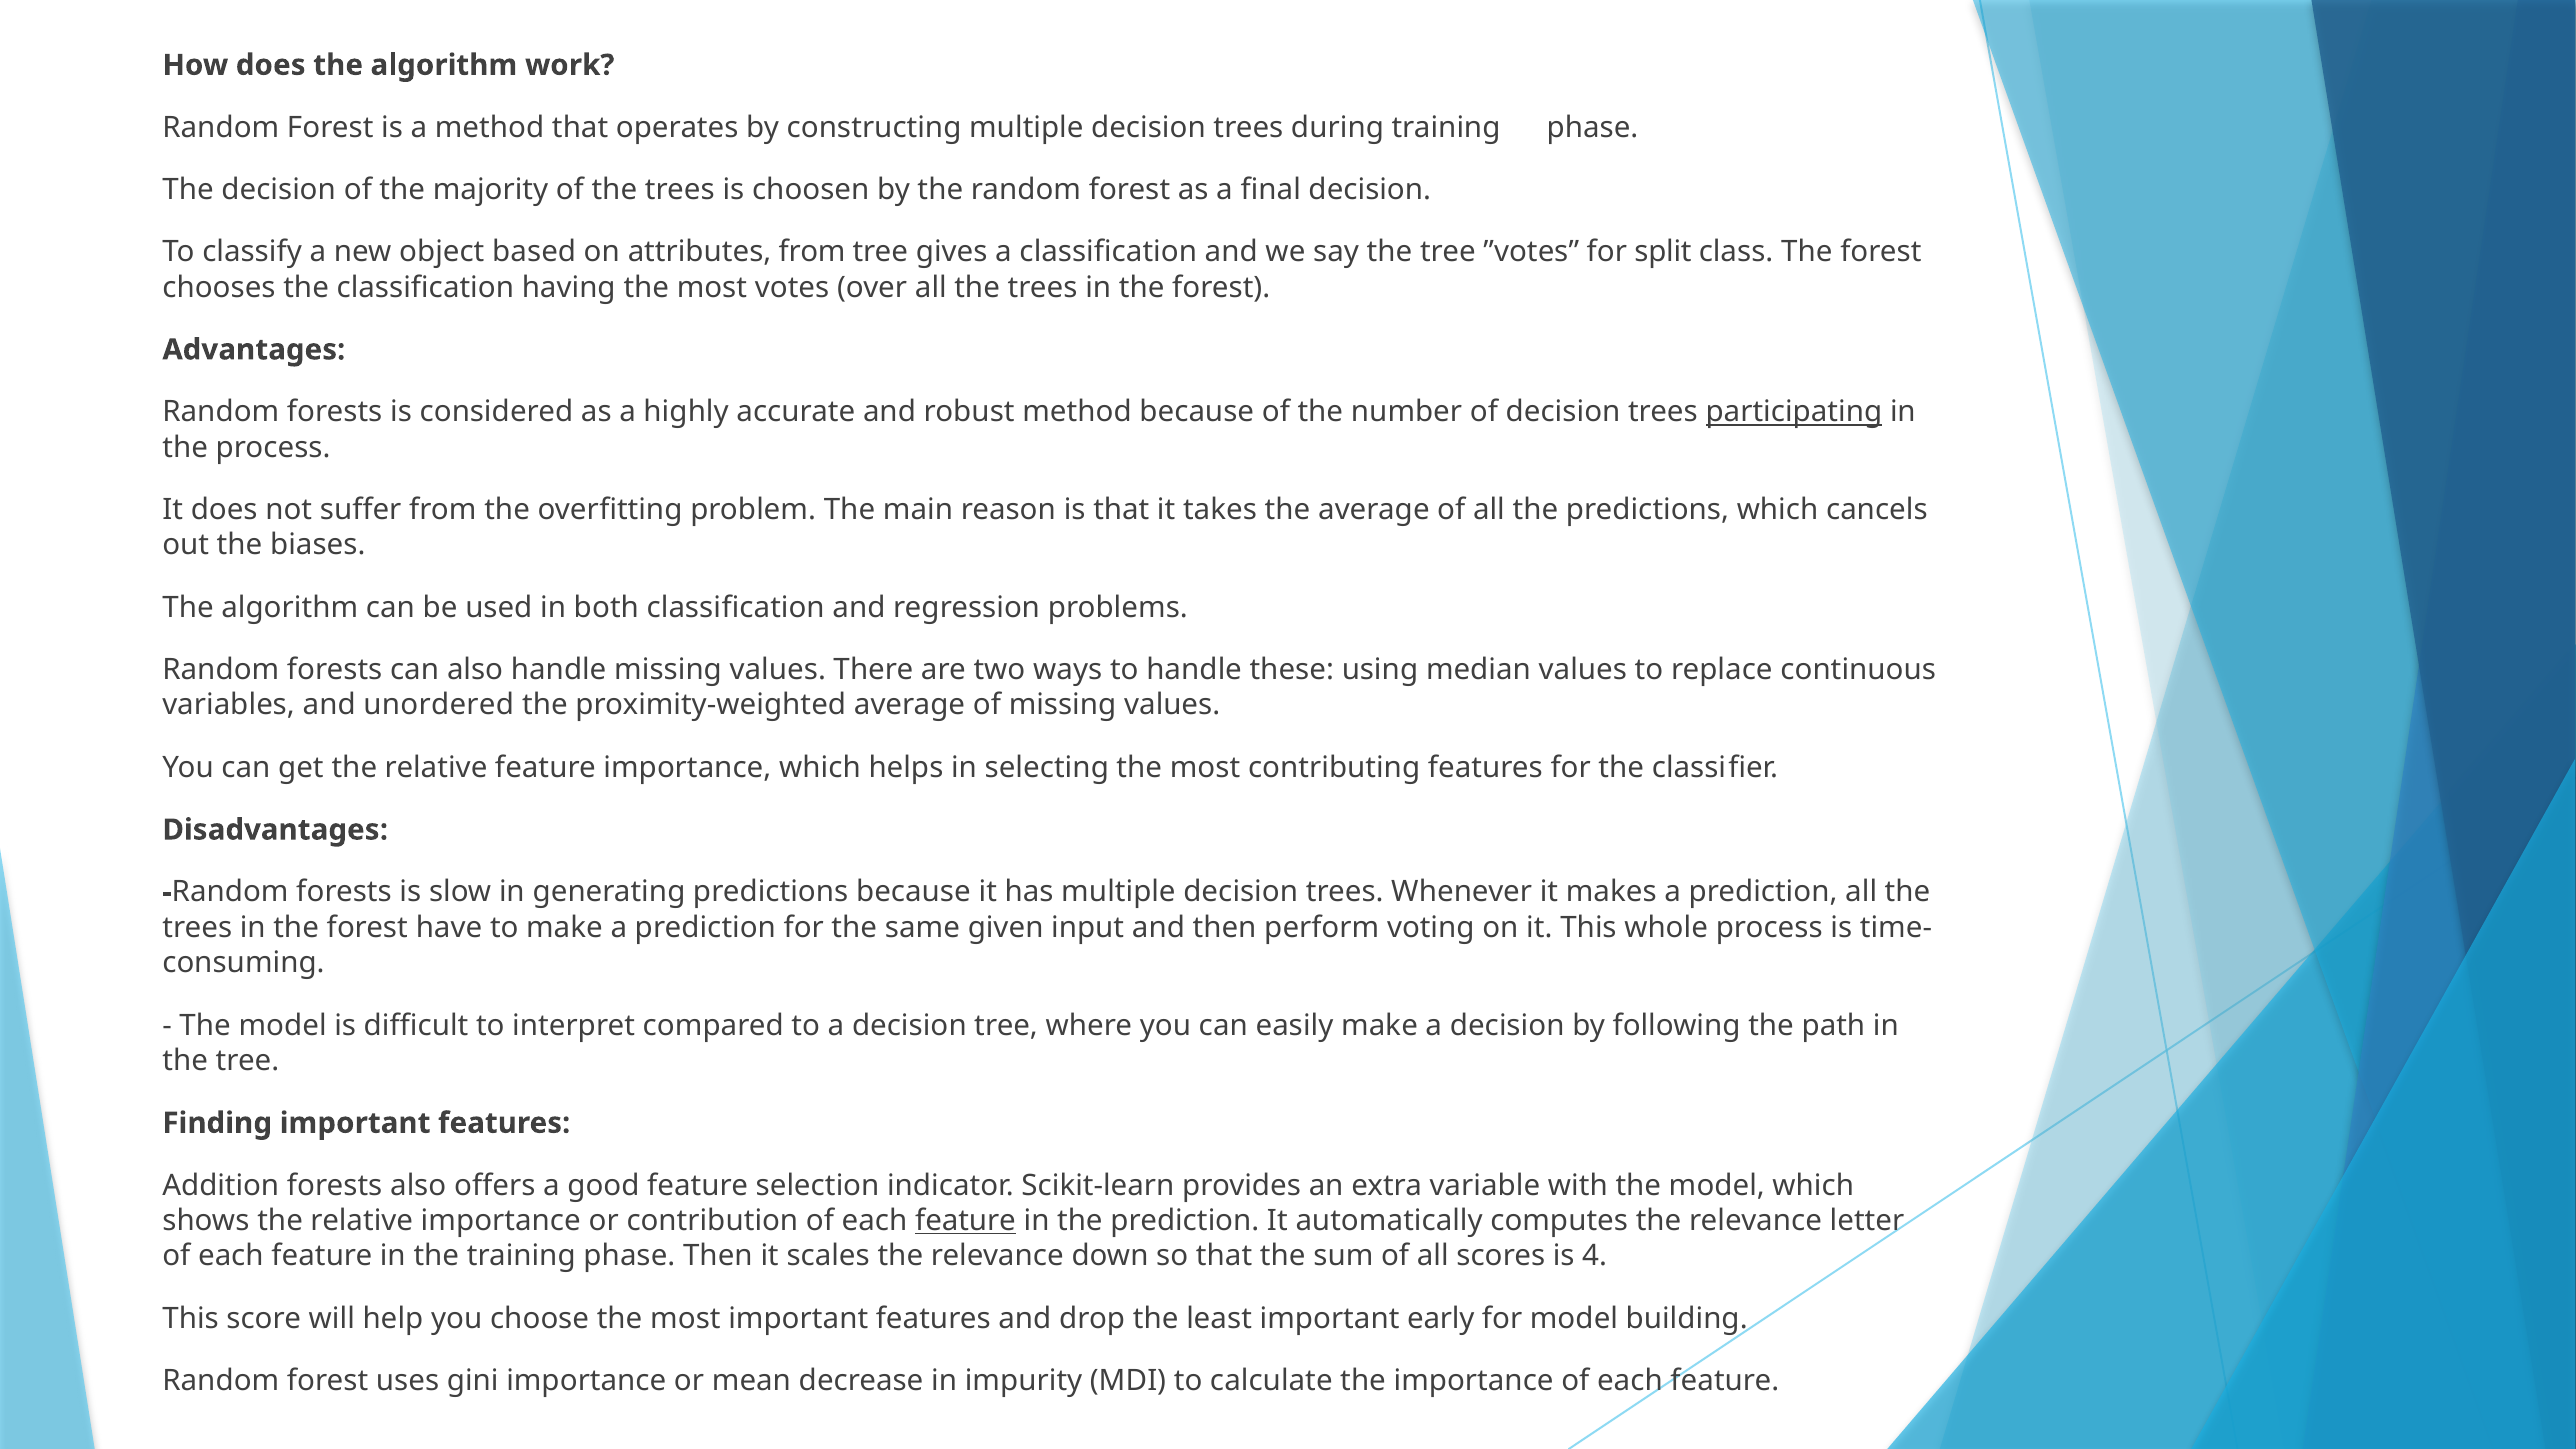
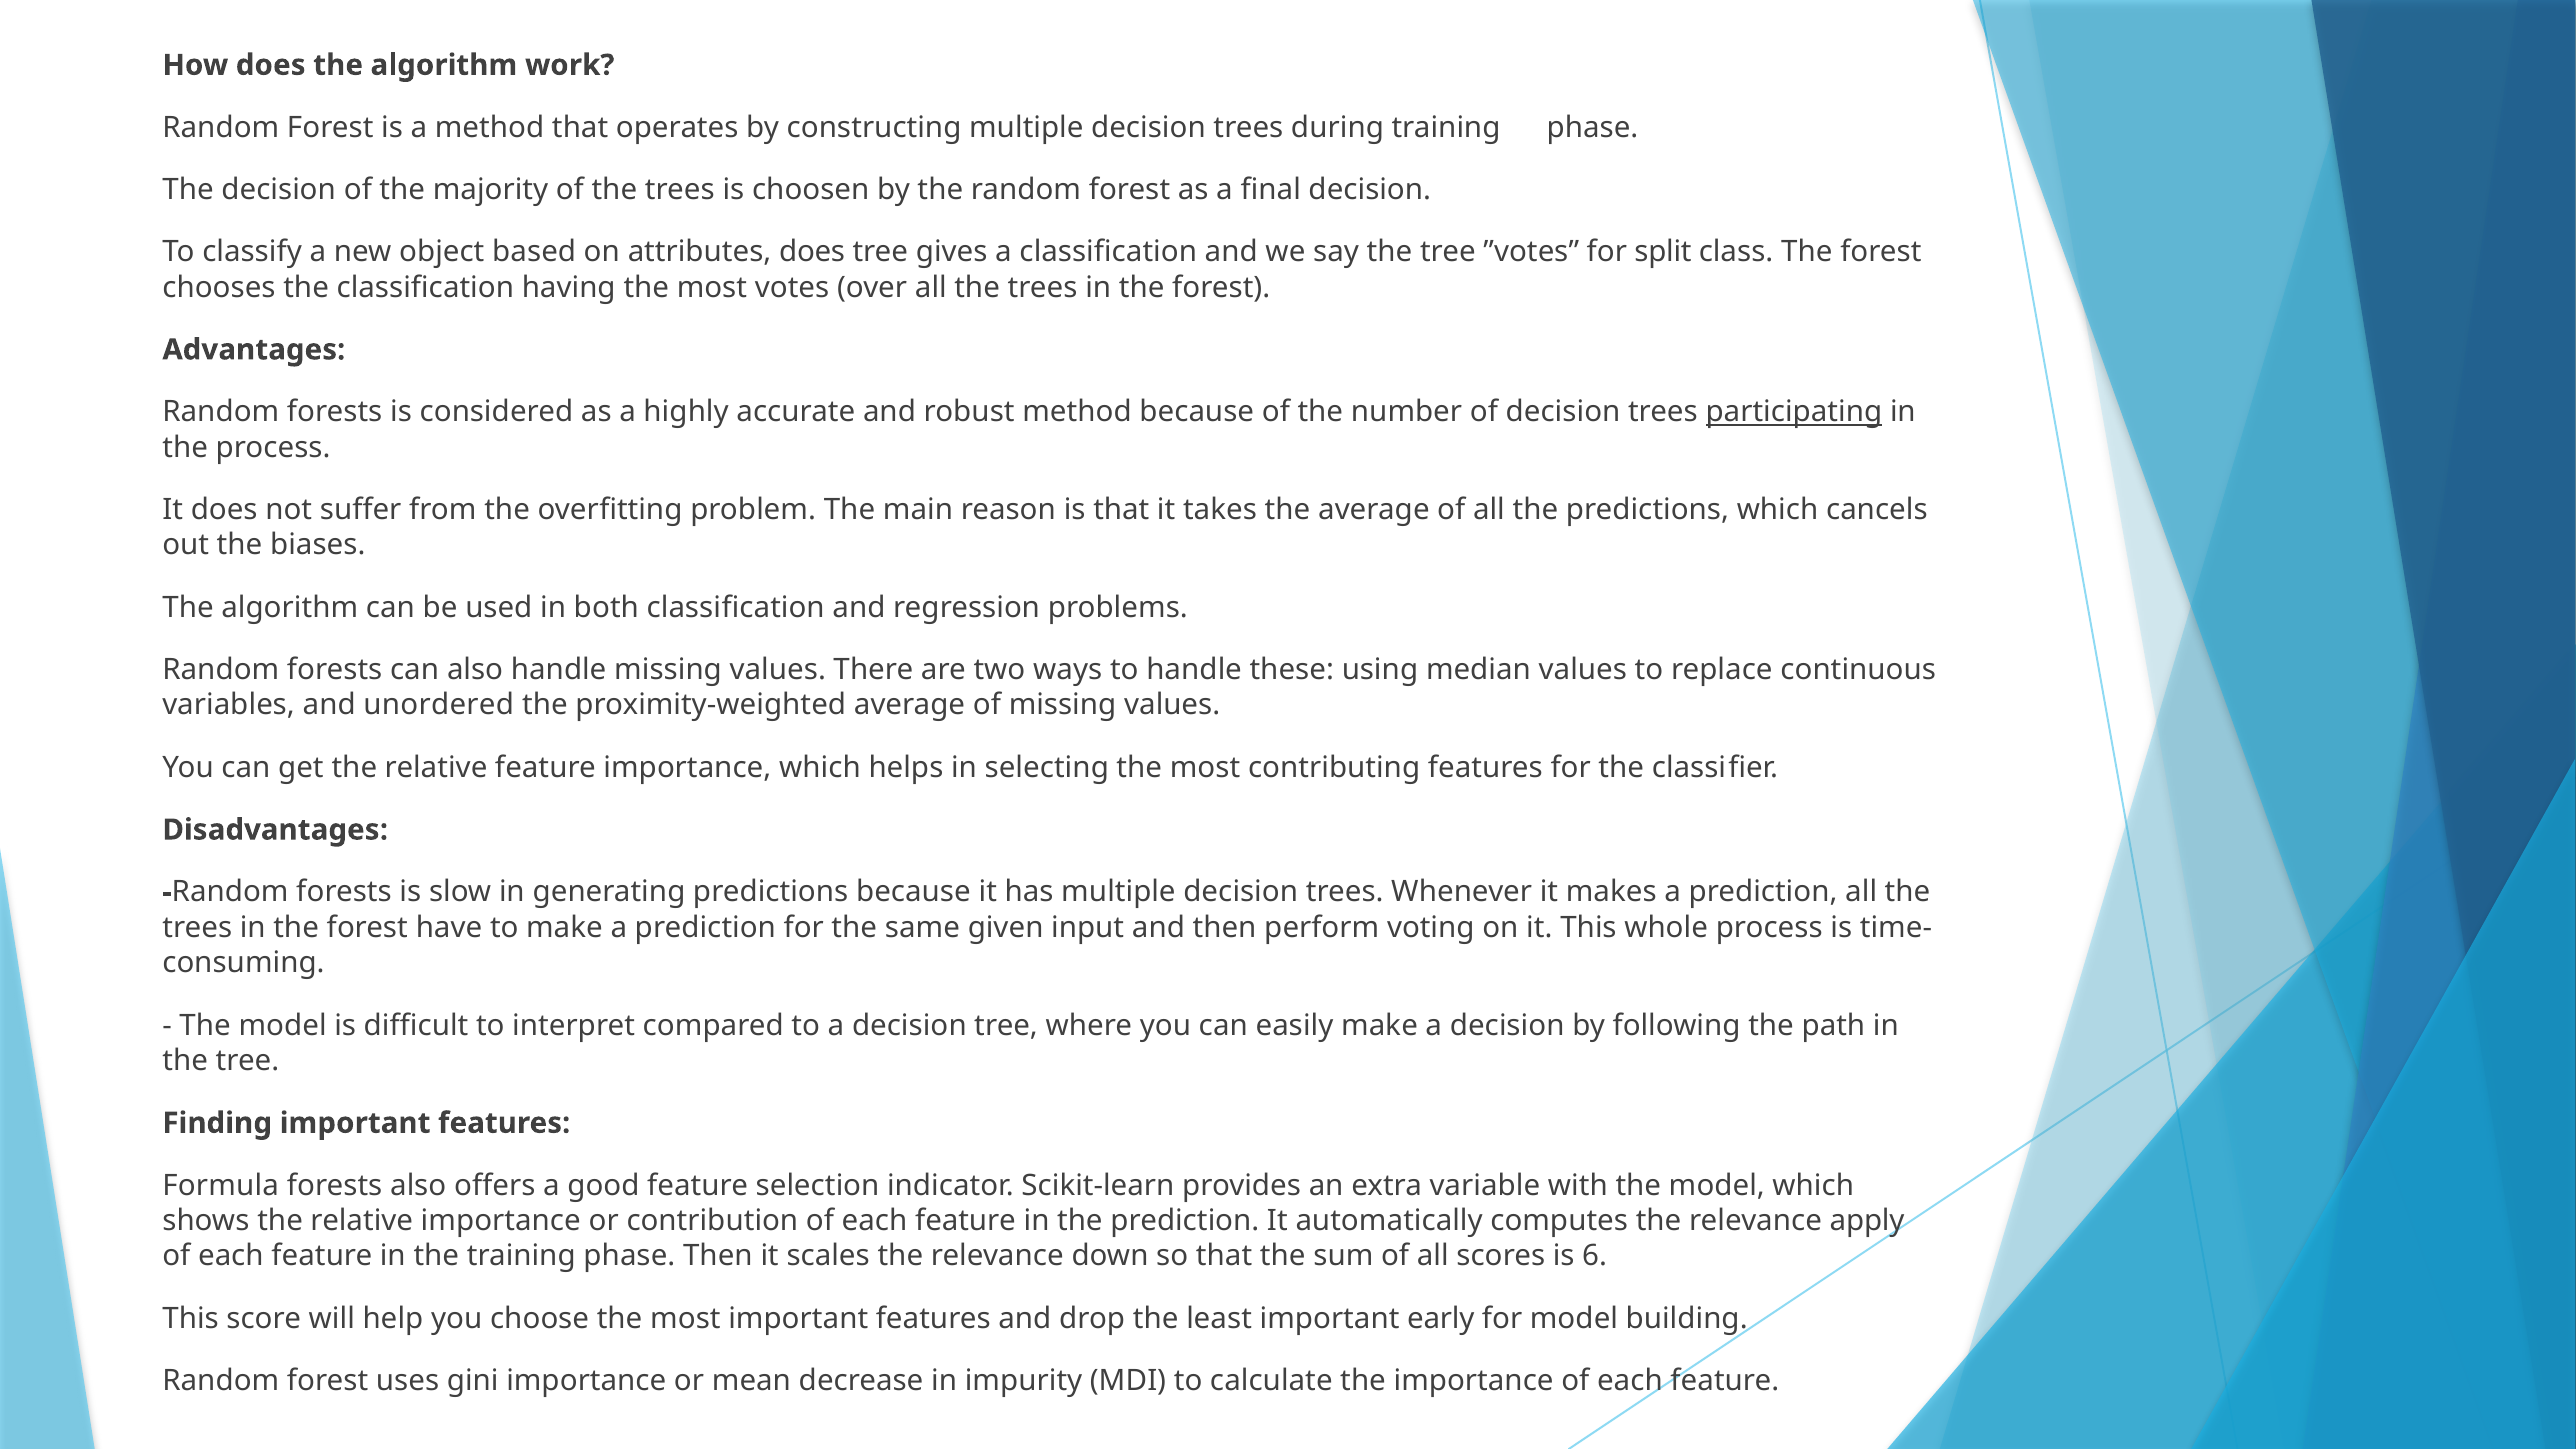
attributes from: from -> does (812, 252)
Addition: Addition -> Formula (221, 1185)
feature underline: present -> none (966, 1221)
letter: letter -> apply (1867, 1221)
4: 4 -> 6 (1595, 1256)
